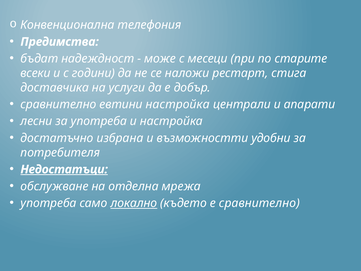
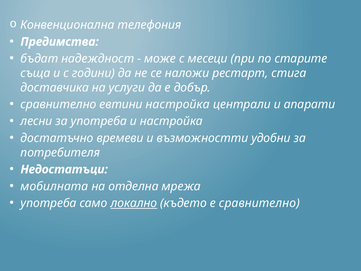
всеки: всеки -> съща (35, 73)
избрана: избрана -> времеви (120, 138)
Недостатъци underline: present -> none (64, 169)
обслужване: обслужване -> мобилната (54, 186)
